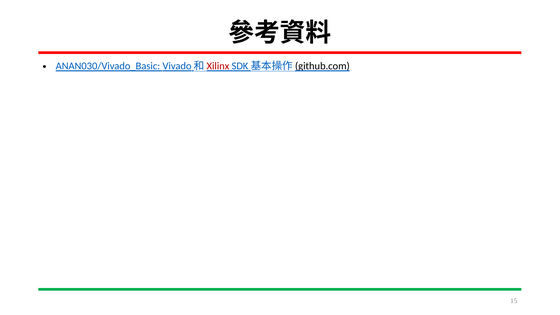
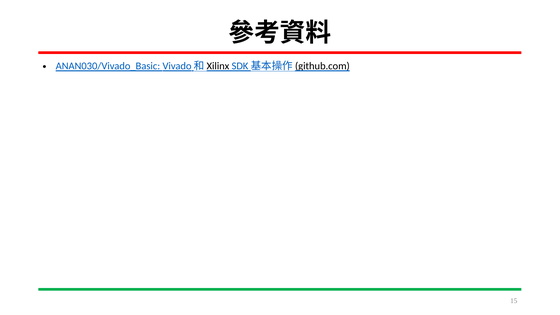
Xilinx colour: red -> black (218, 66)
